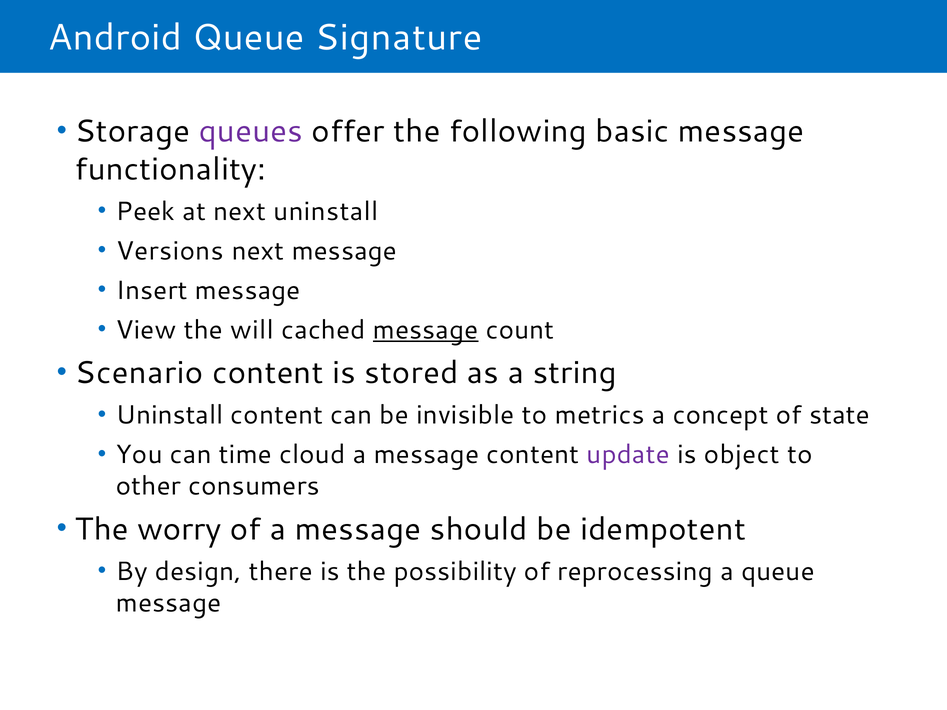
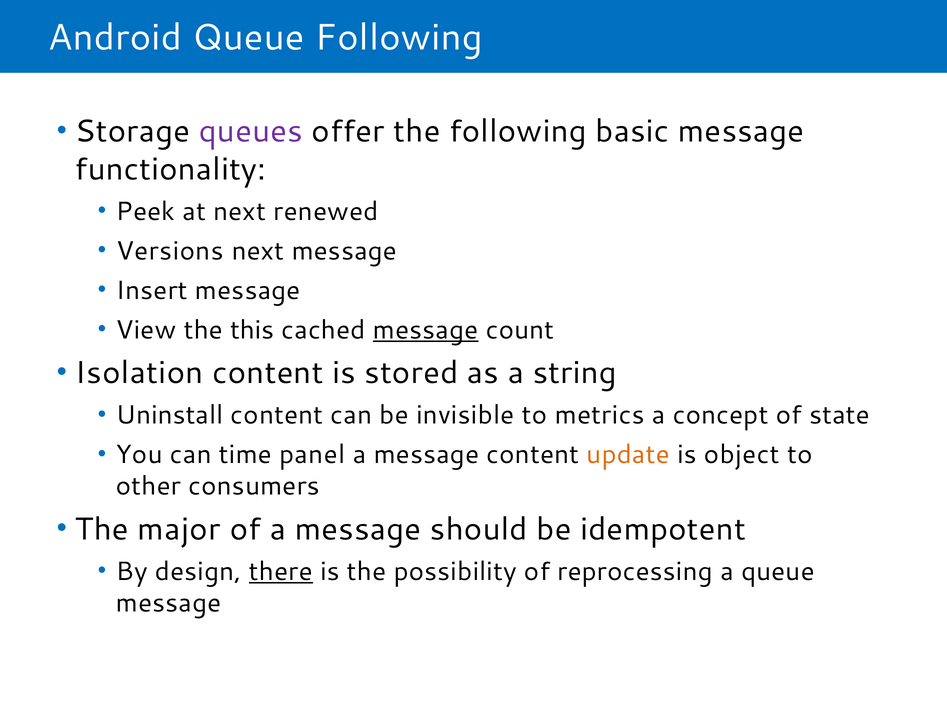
Queue Signature: Signature -> Following (399, 37)
next uninstall: uninstall -> renewed (326, 212)
will: will -> this (252, 330)
Scenario: Scenario -> Isolation (139, 373)
cloud: cloud -> panel (312, 455)
update colour: purple -> orange (628, 455)
worry: worry -> major (179, 529)
there underline: none -> present (281, 572)
